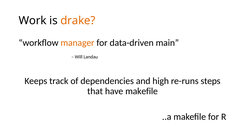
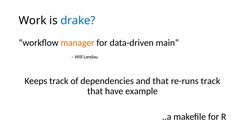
drake colour: orange -> blue (78, 21)
and high: high -> that (161, 81)
re-runs steps: steps -> track (210, 81)
have makefile: makefile -> example (142, 91)
